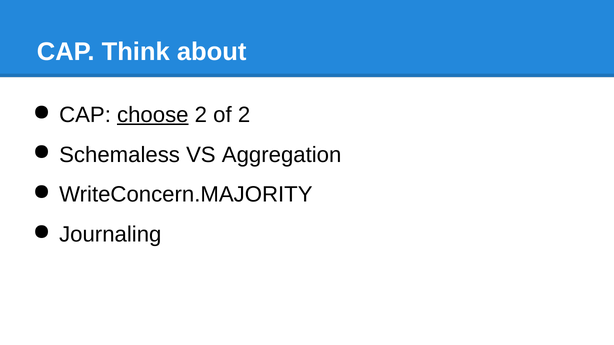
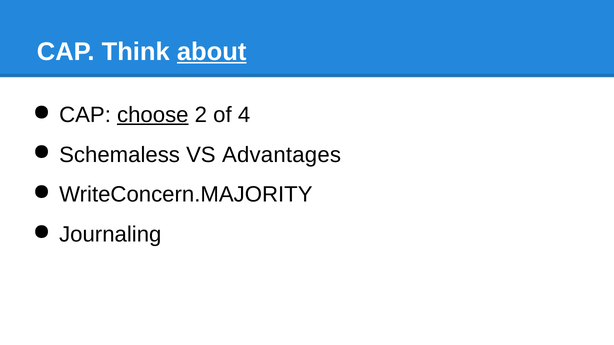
about underline: none -> present (212, 52)
of 2: 2 -> 4 (244, 115)
Aggregation: Aggregation -> Advantages (282, 155)
